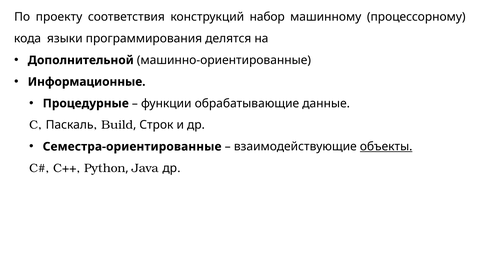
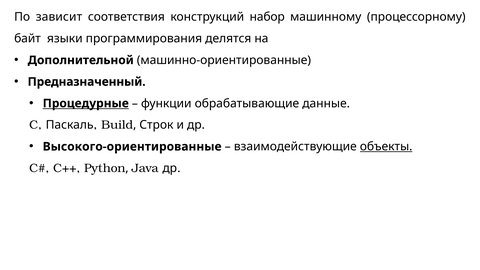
проекту: проекту -> зависит (59, 17)
кода: кода -> байт (27, 39)
Информационные: Информационные -> Предназначенный (87, 82)
Процедурные underline: none -> present (86, 103)
Семестра-ориентированные: Семестра-ориентированные -> Высокого-ориентированные (132, 147)
